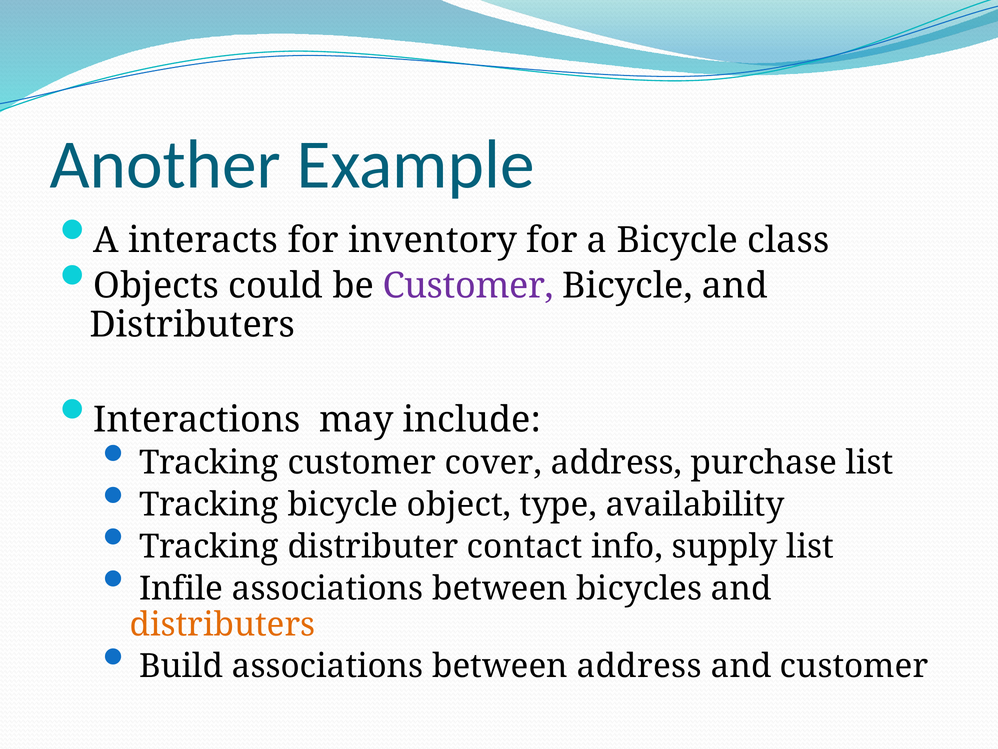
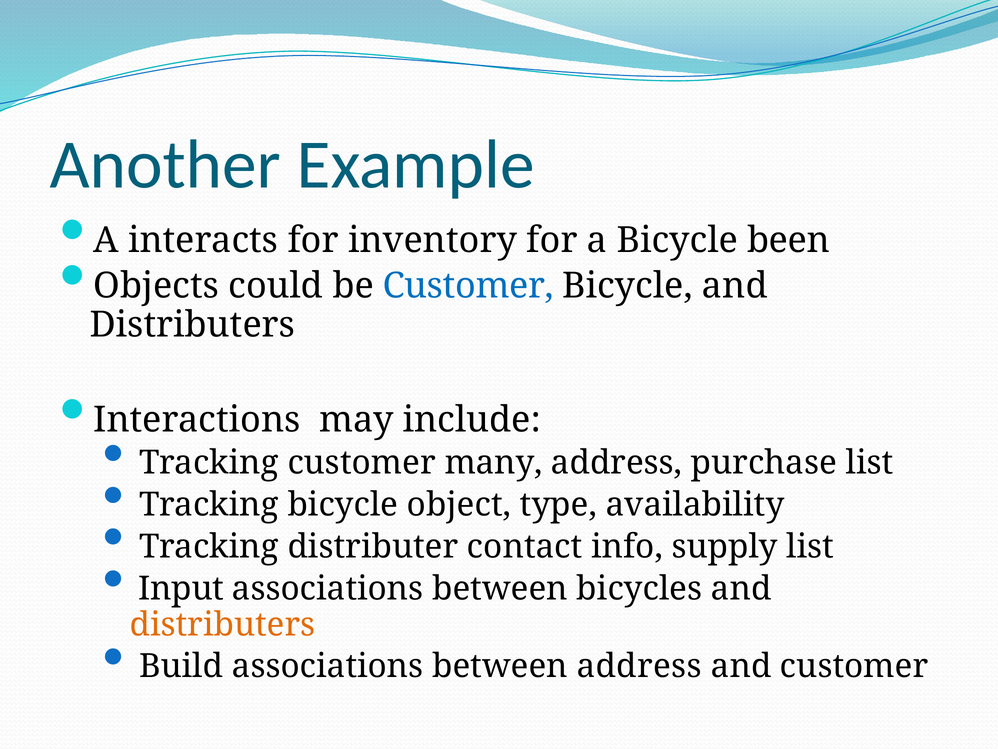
class: class -> been (789, 240)
Customer colour: purple -> blue (468, 286)
cover: cover -> many (494, 463)
Infile: Infile -> Input (181, 588)
